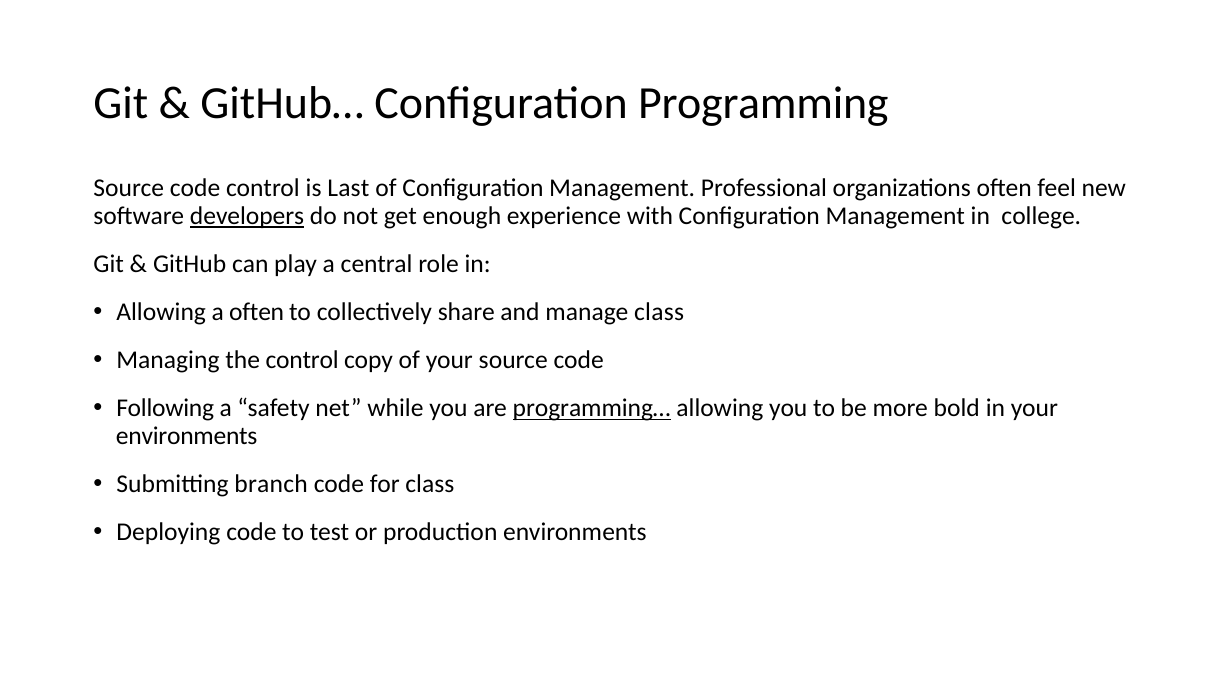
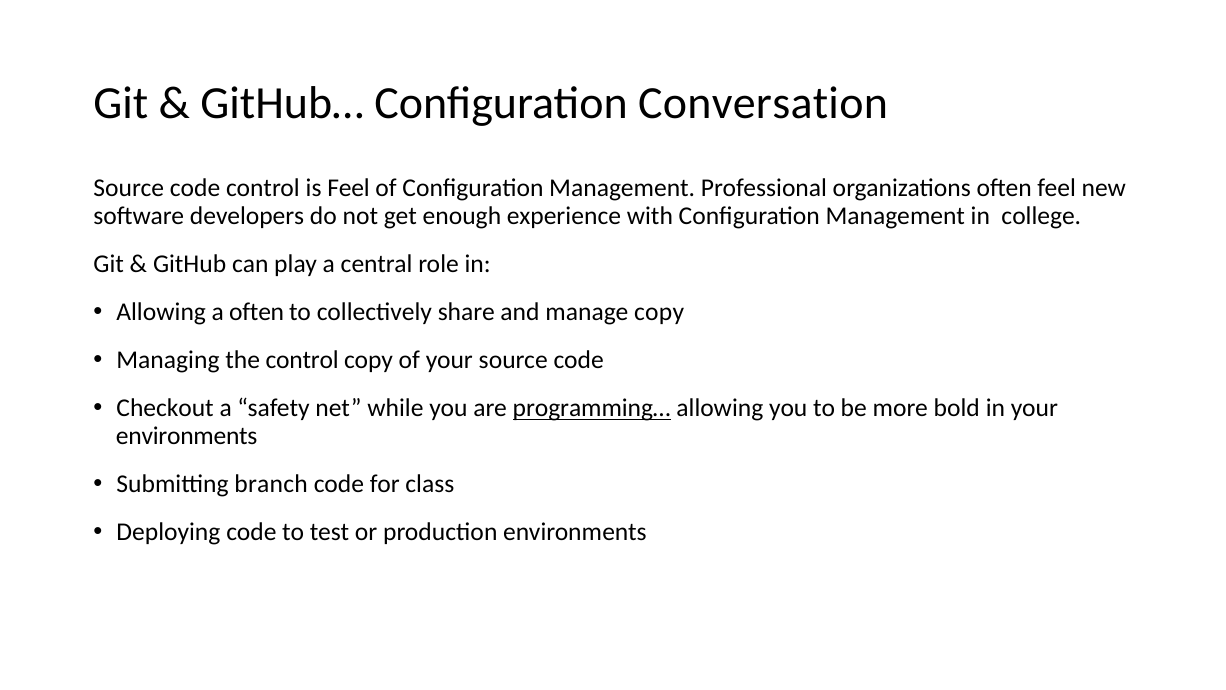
Programming: Programming -> Conversation (763, 103)
is Last: Last -> Feel (349, 188)
developers underline: present -> none (247, 216)
manage class: class -> copy (659, 312)
Following: Following -> Checkout (165, 408)
